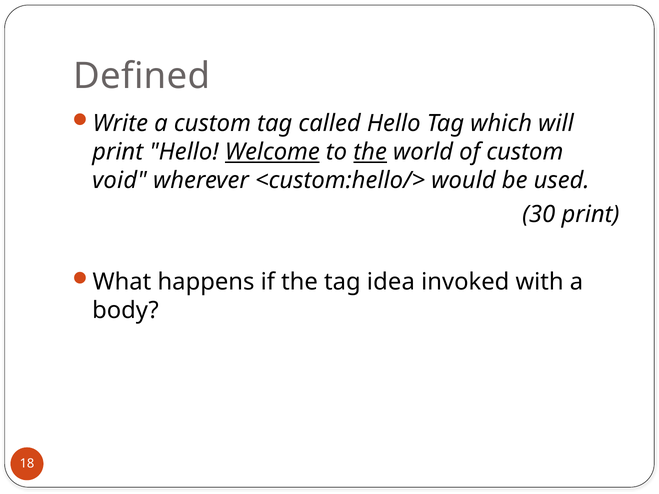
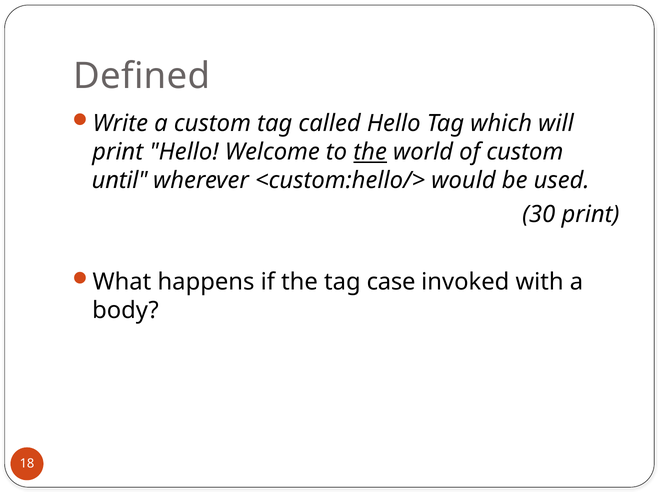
Welcome underline: present -> none (272, 152)
void: void -> until (120, 181)
idea: idea -> case (391, 282)
